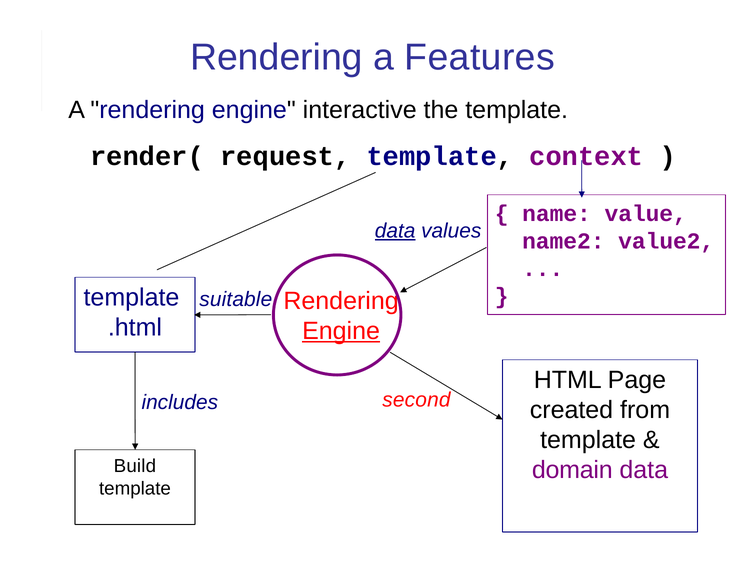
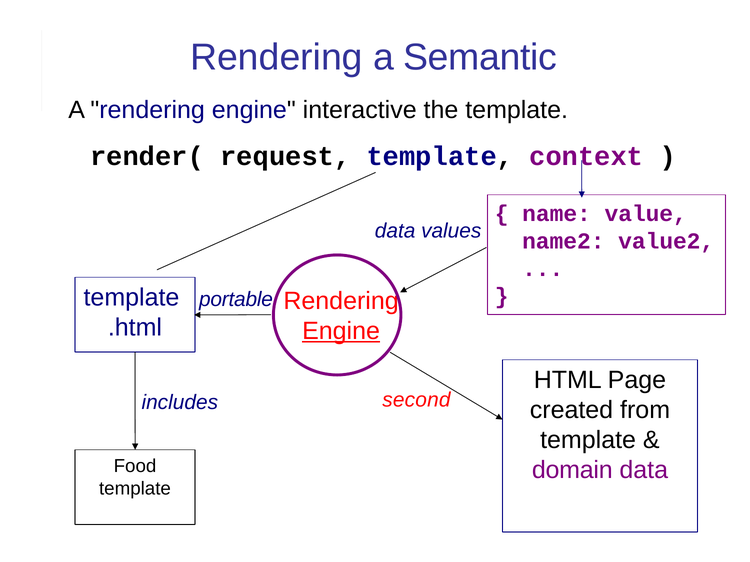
Features: Features -> Semantic (480, 58)
data underline: present -> none (395, 231)
suitable: suitable -> portable (236, 300)
Build: Build -> Food (135, 466)
